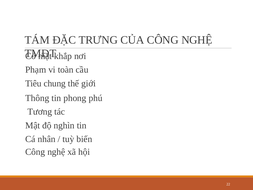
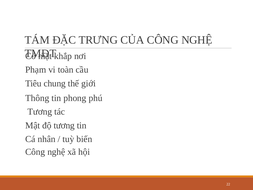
độ nghìn: nghìn -> tương (64, 125)
